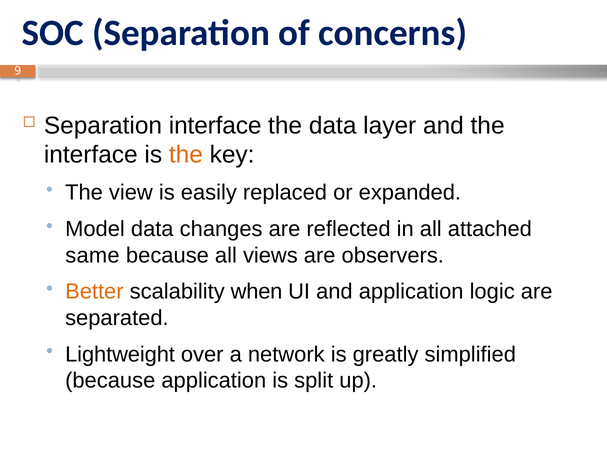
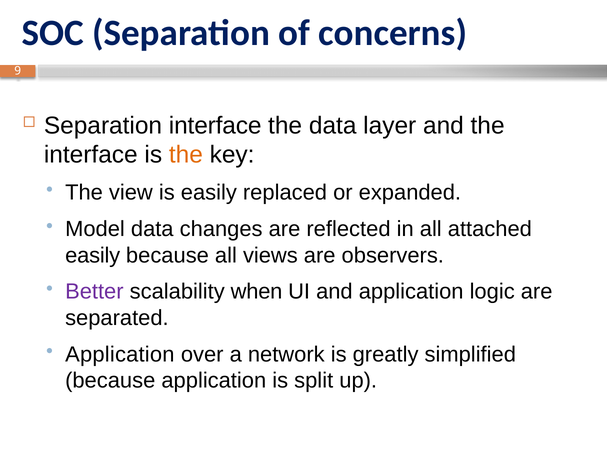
same: same -> easily (93, 255)
Better colour: orange -> purple (94, 292)
Lightweight: Lightweight -> Application (120, 355)
